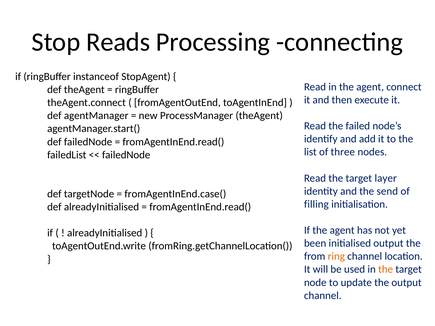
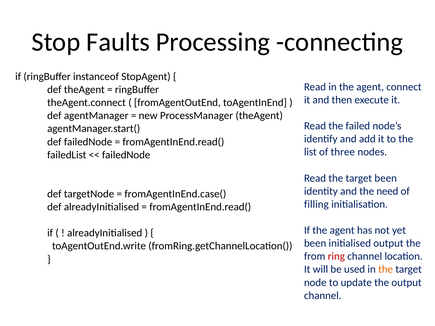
Reads: Reads -> Faults (118, 42)
target layer: layer -> been (386, 178)
send: send -> need (387, 191)
ring colour: orange -> red (336, 257)
